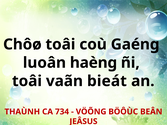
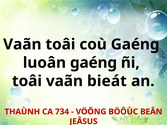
Chôø: Chôø -> Vaãn (22, 44)
luoân haèng: haèng -> gaéng (94, 63)
